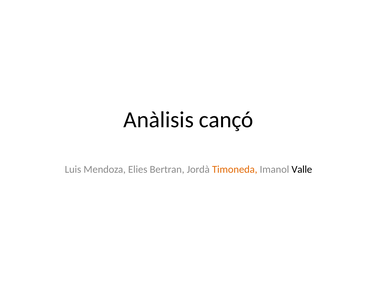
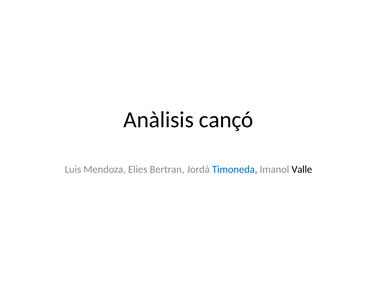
Timoneda colour: orange -> blue (235, 169)
